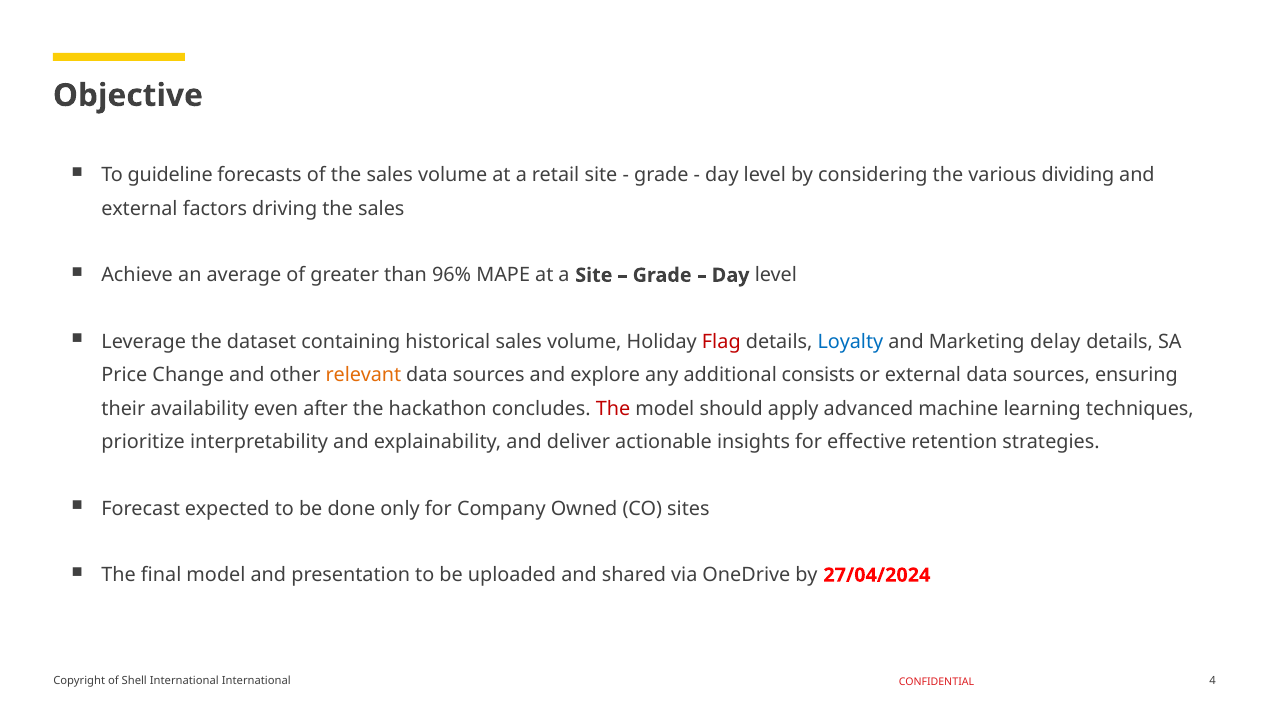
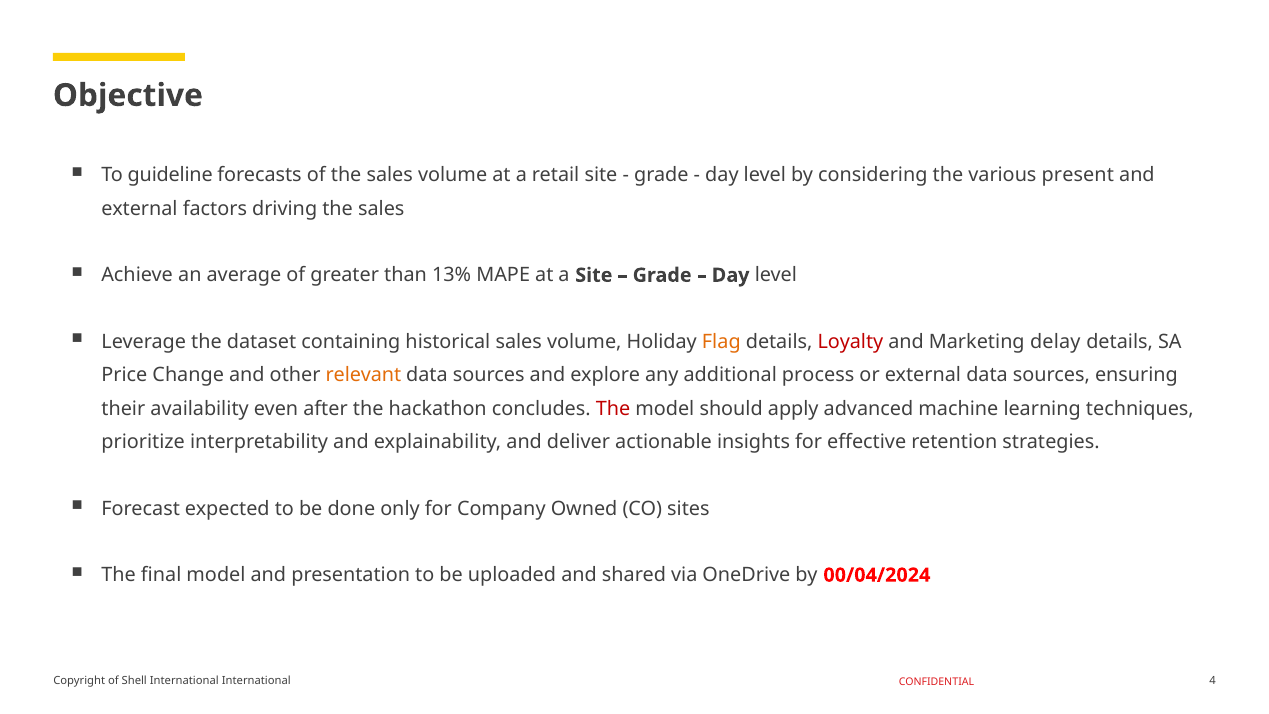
dividing: dividing -> present (1078, 175)
96%: 96% -> 13% (452, 275)
Flag colour: red -> orange (721, 342)
Loyalty colour: blue -> red (850, 342)
consists: consists -> process (818, 375)
27/04/2024: 27/04/2024 -> 00/04/2024 (877, 575)
